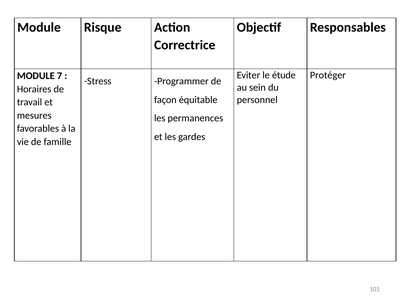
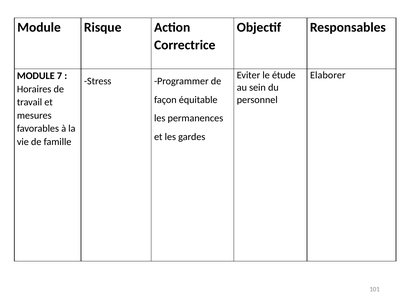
Protéger: Protéger -> Elaborer (328, 75)
